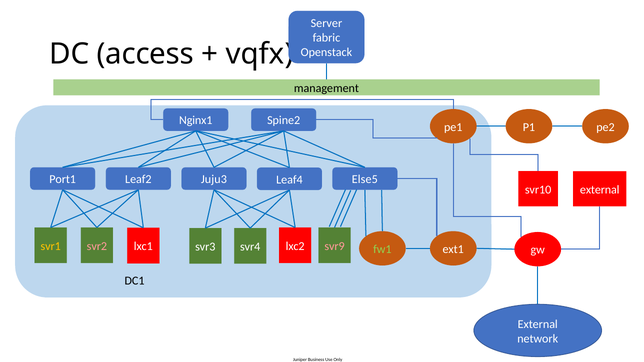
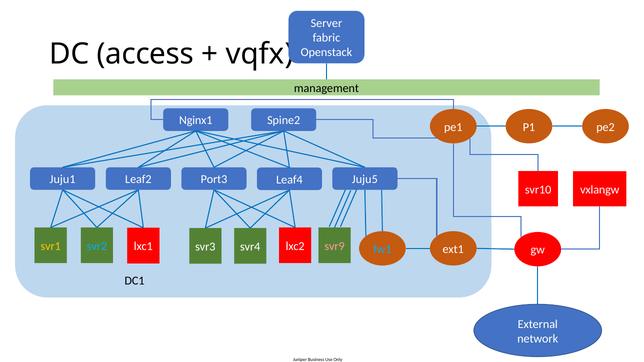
Port1: Port1 -> Juju1 (63, 180)
Juju3: Juju3 -> Port3 (214, 180)
Else5: Else5 -> Juju5 (365, 180)
external: external -> vxlangw (600, 190)
svr2 colour: pink -> light blue (97, 246)
fw1 colour: light green -> light blue (382, 249)
